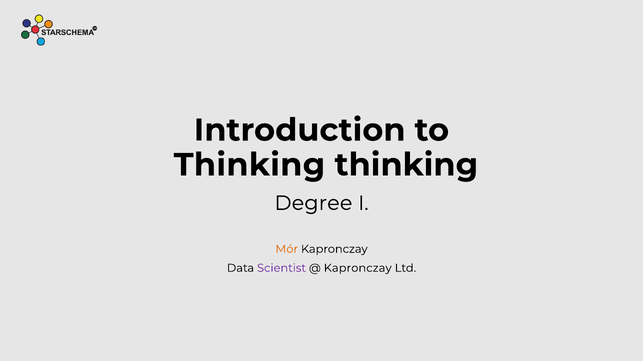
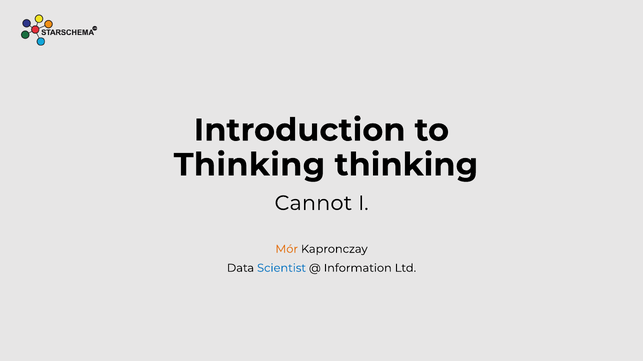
Degree: Degree -> Cannot (313, 203)
Scientist colour: purple -> blue (282, 269)
Kapronczay: Kapronczay -> Information (358, 269)
